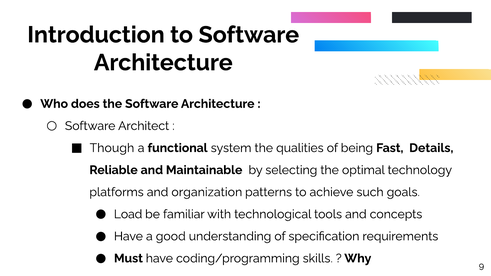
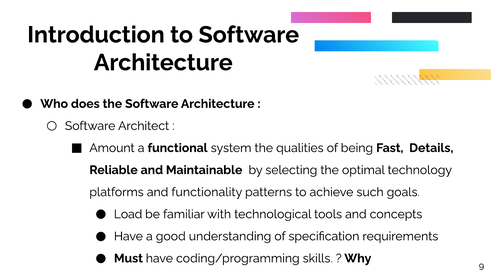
Though: Though -> Amount (112, 148)
organization: organization -> functionality (207, 192)
